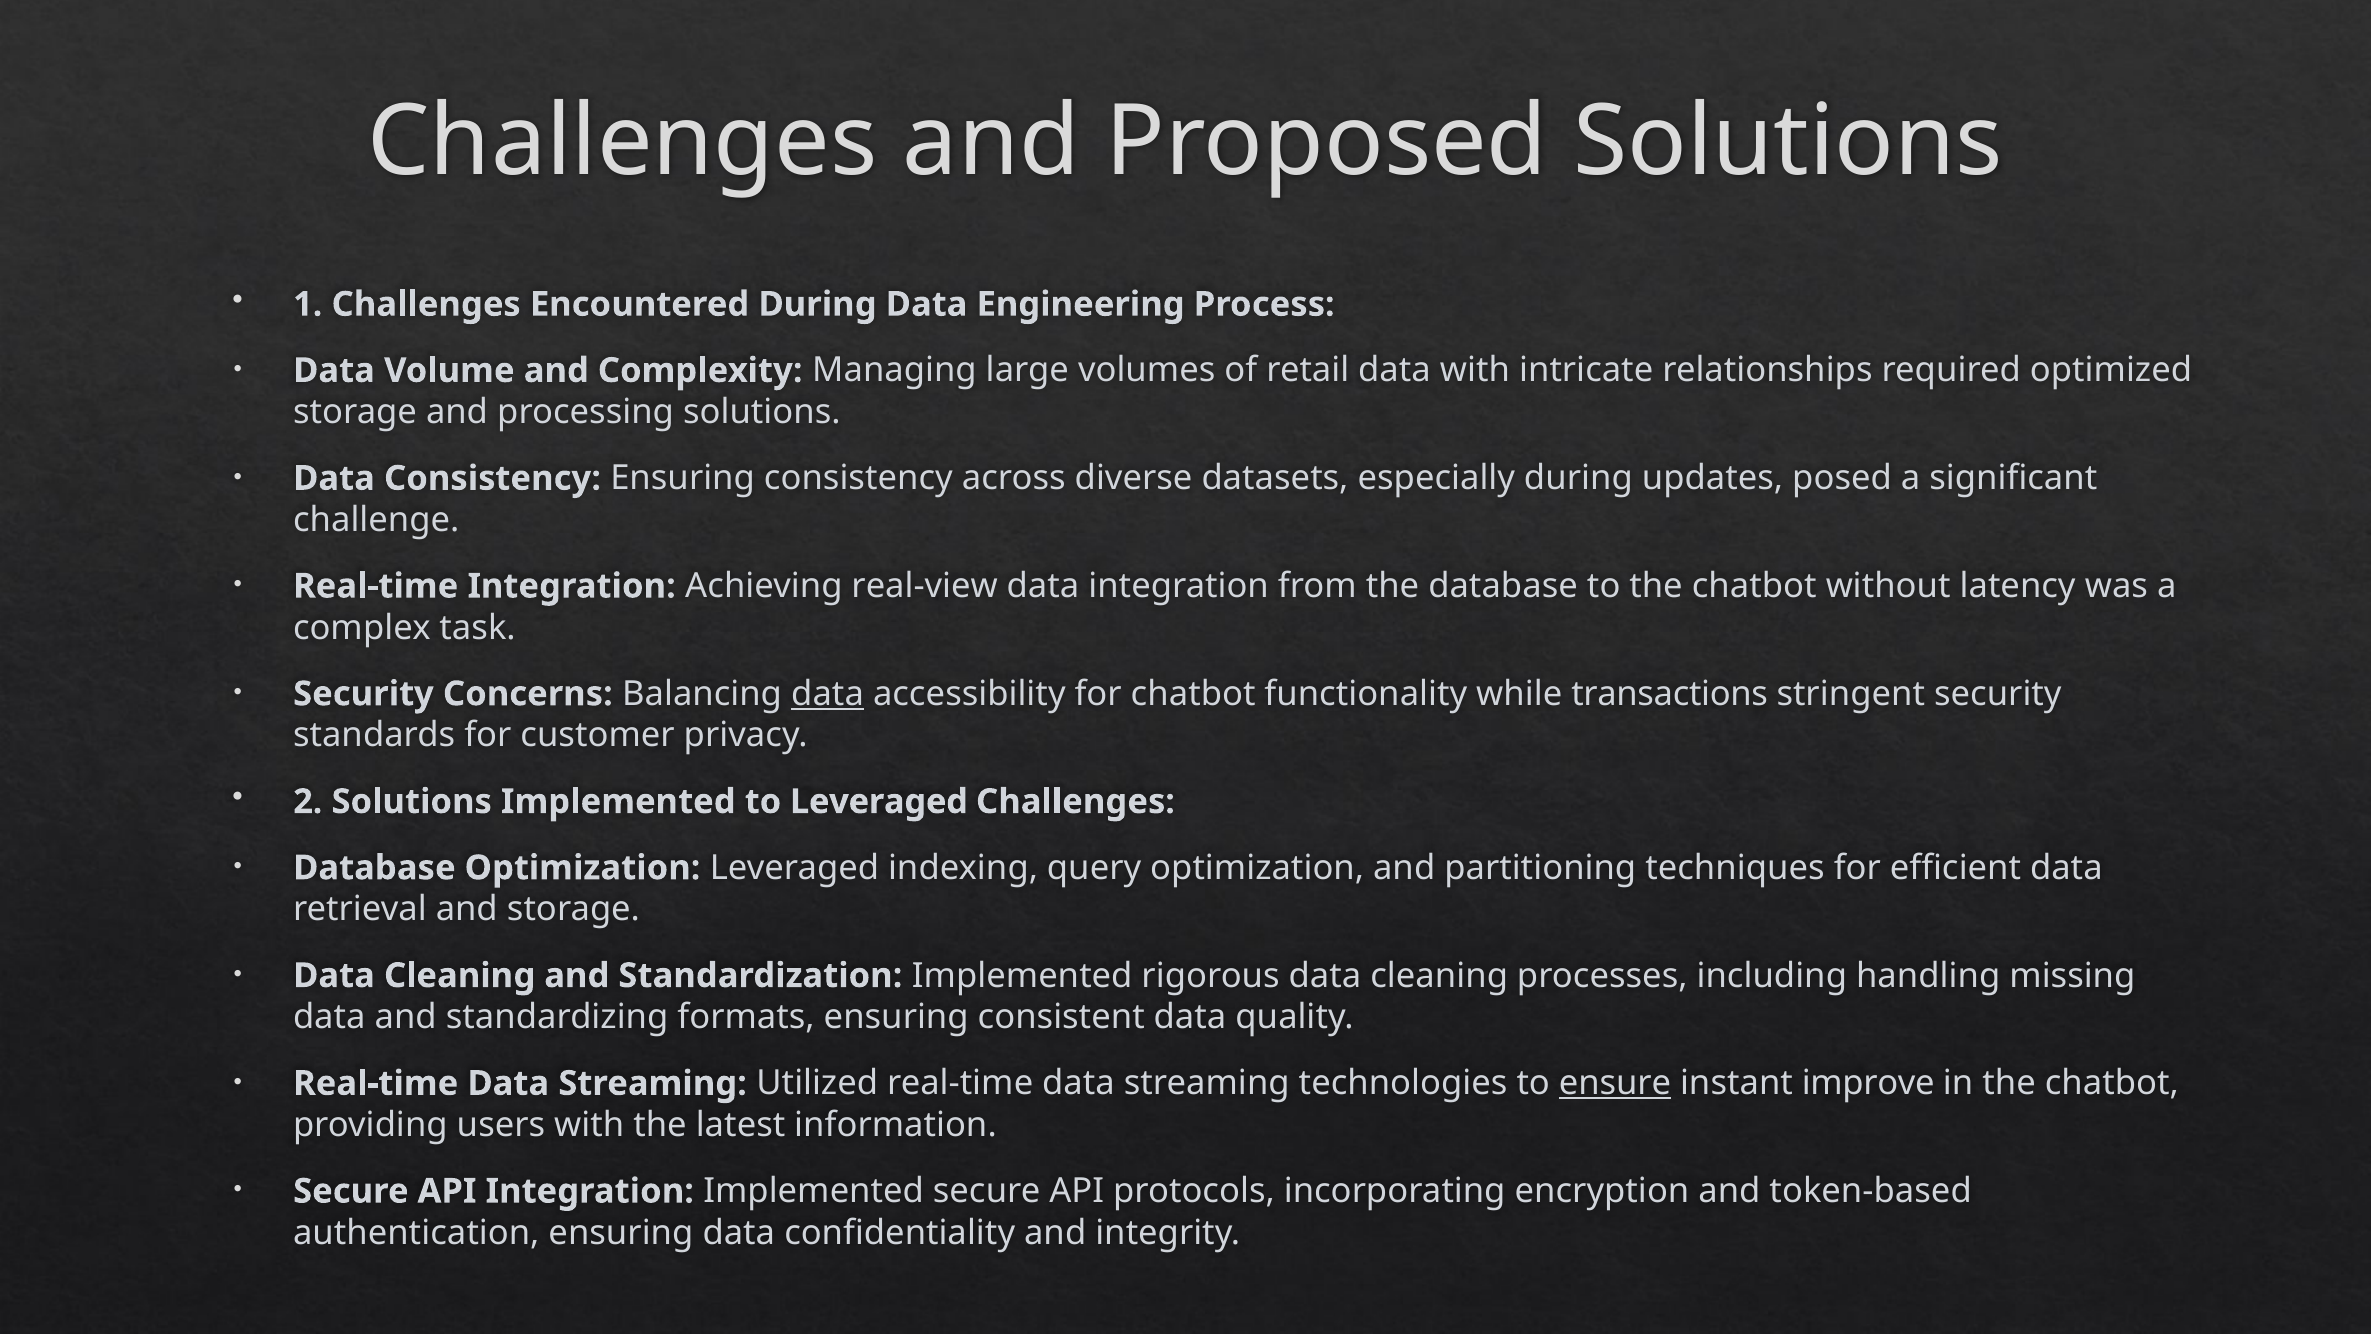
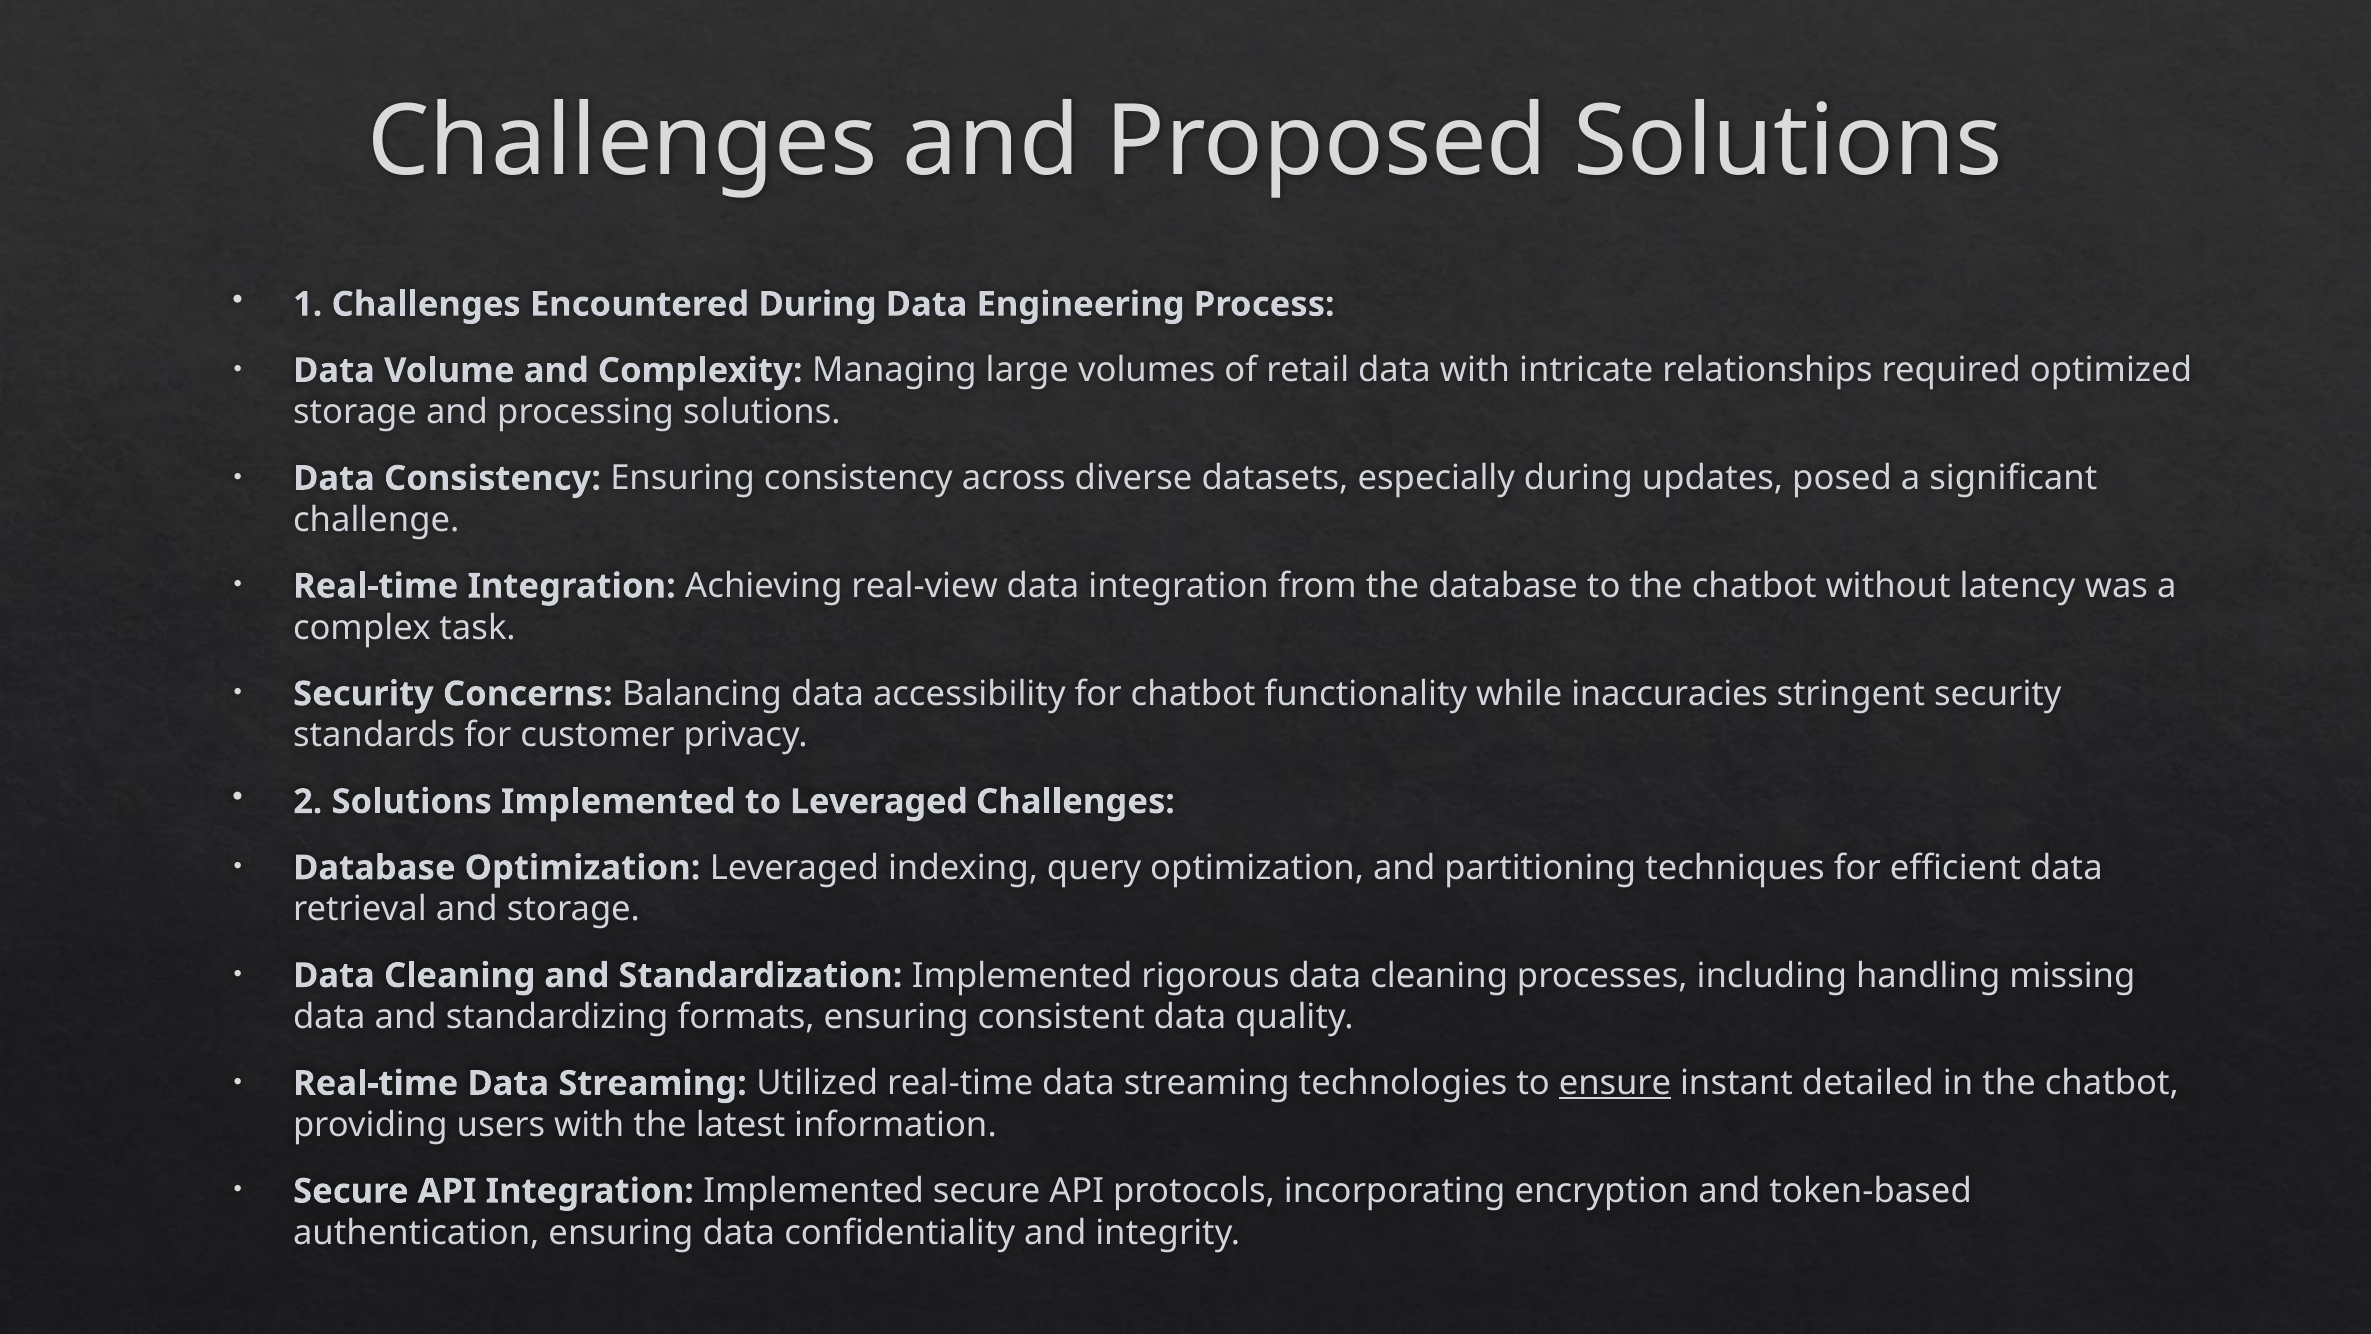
data underline: present -> none (828, 694)
transactions: transactions -> inaccuracies (1670, 694)
improve: improve -> detailed (1868, 1083)
